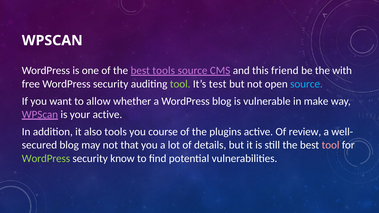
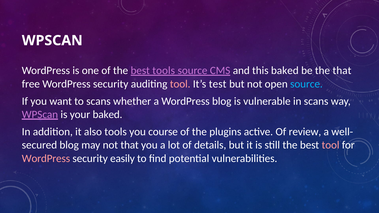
this friend: friend -> baked (285, 70)
the with: with -> that (342, 70)
tool colour: light green -> pink (180, 84)
to allow: allow -> scans (98, 101)
in make: make -> scans (316, 101)
your active: active -> baked (108, 114)
WordPress colour: light green -> pink (46, 158)
know: know -> easily (122, 158)
